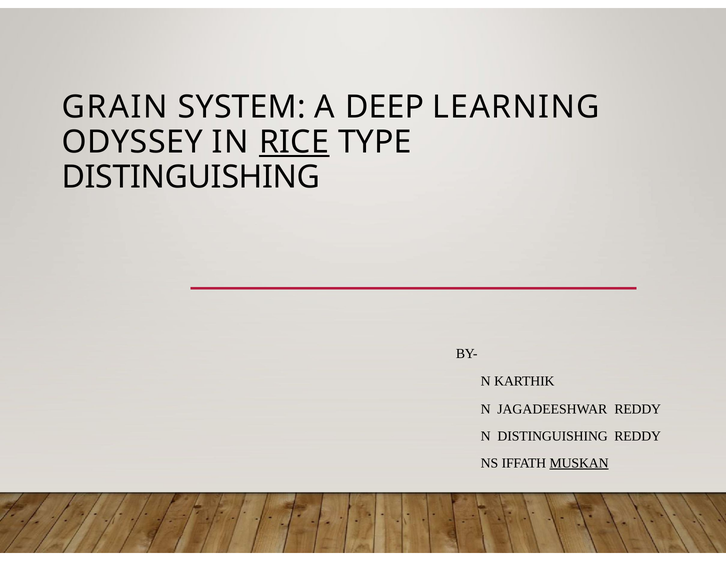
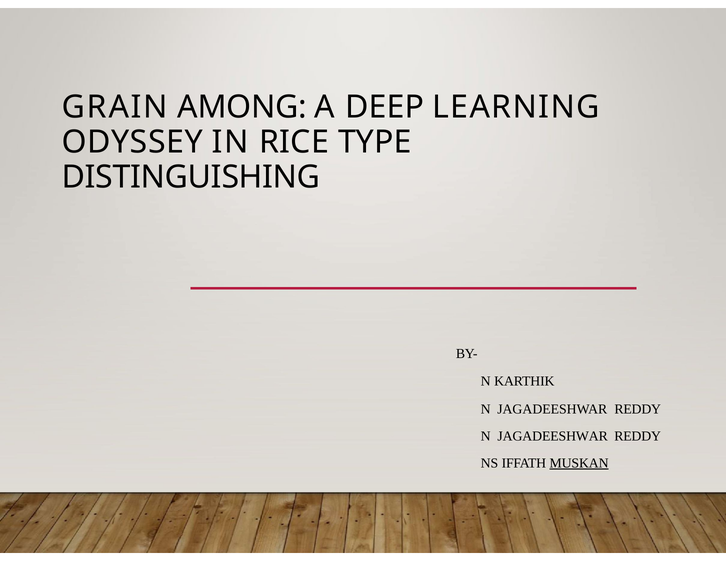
SYSTEM: SYSTEM -> AMONG (242, 107)
RICE underline: present -> none (294, 142)
DISTINGUISHING: DISTINGUISHING -> JAGADEESHWAR (553, 436)
